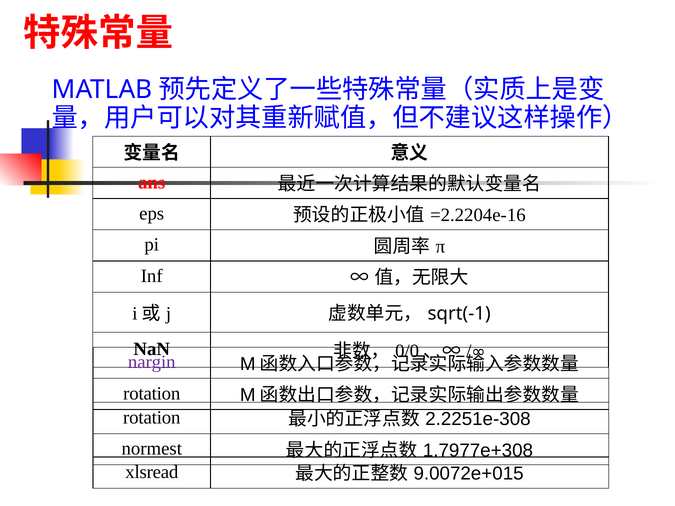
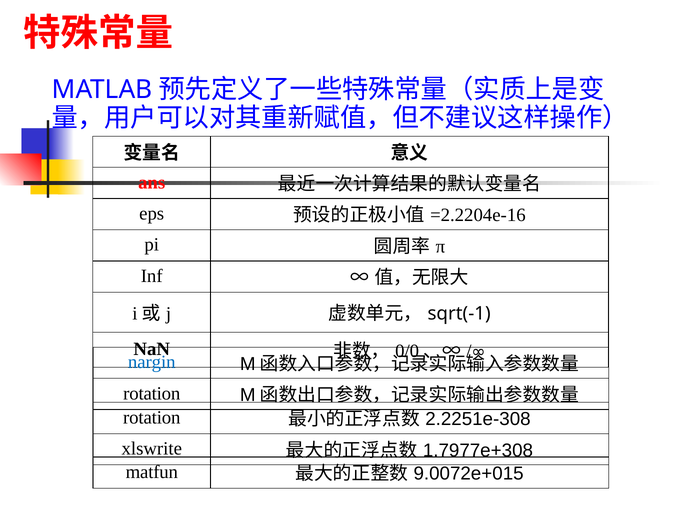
nargin colour: purple -> blue (152, 362)
normest: normest -> xlswrite (152, 449)
xlsread: xlsread -> matfun (152, 472)
